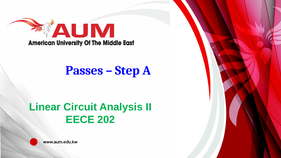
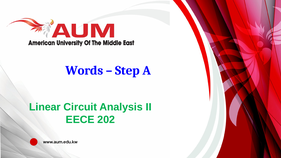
Passes: Passes -> Words (84, 70)
